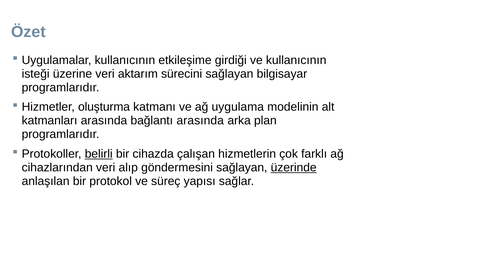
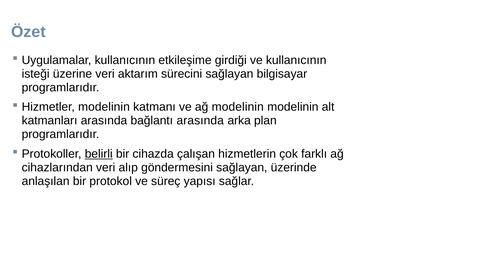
Hizmetler oluşturma: oluşturma -> modelinin (104, 107)
ağ uygulama: uygulama -> modelinin (238, 107)
üzerinde underline: present -> none (294, 167)
